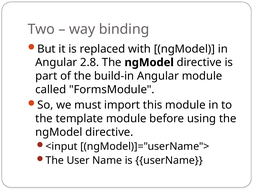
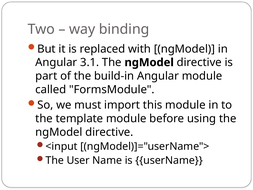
2.8: 2.8 -> 3.1 (90, 62)
